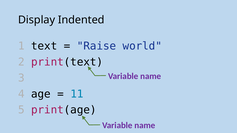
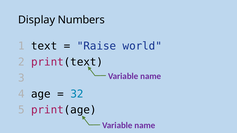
Indented: Indented -> Numbers (81, 20)
11: 11 -> 32 (77, 94)
